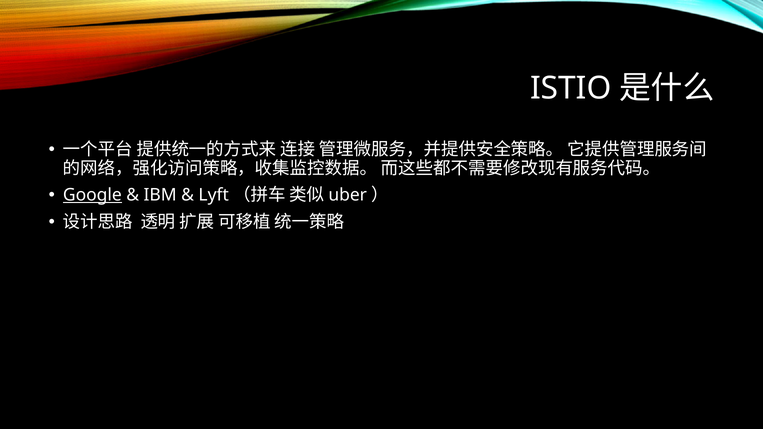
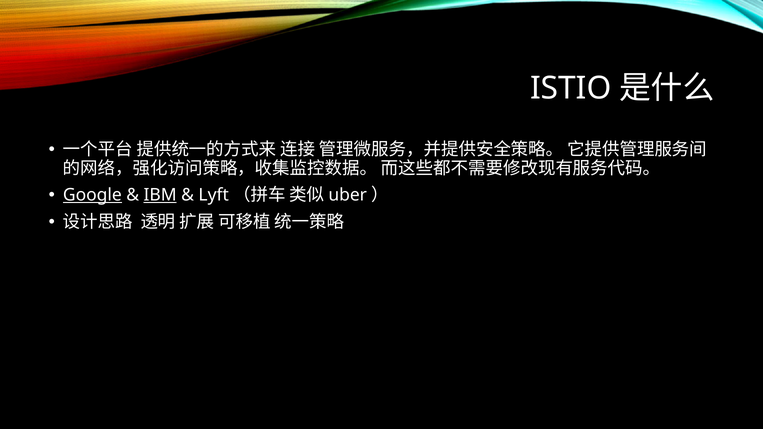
IBM underline: none -> present (160, 195)
